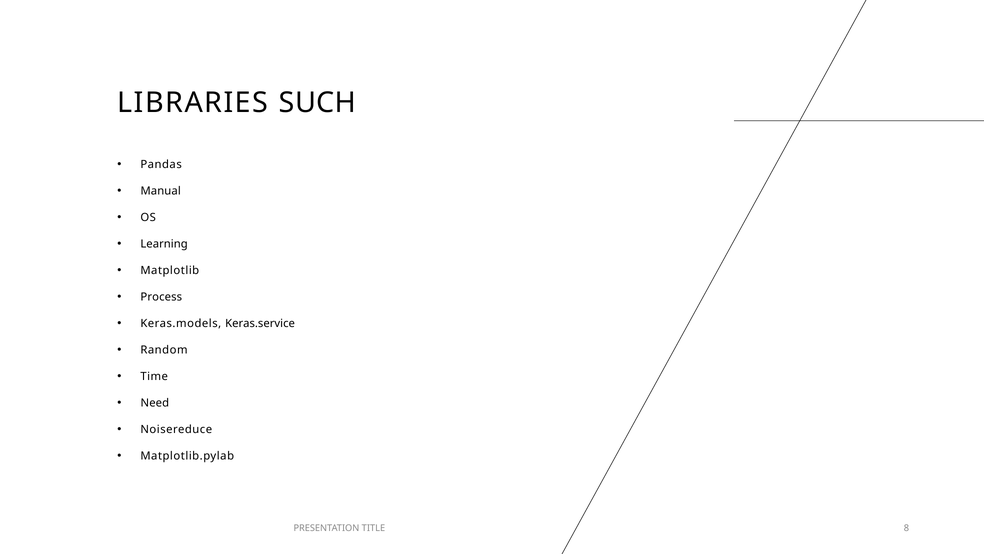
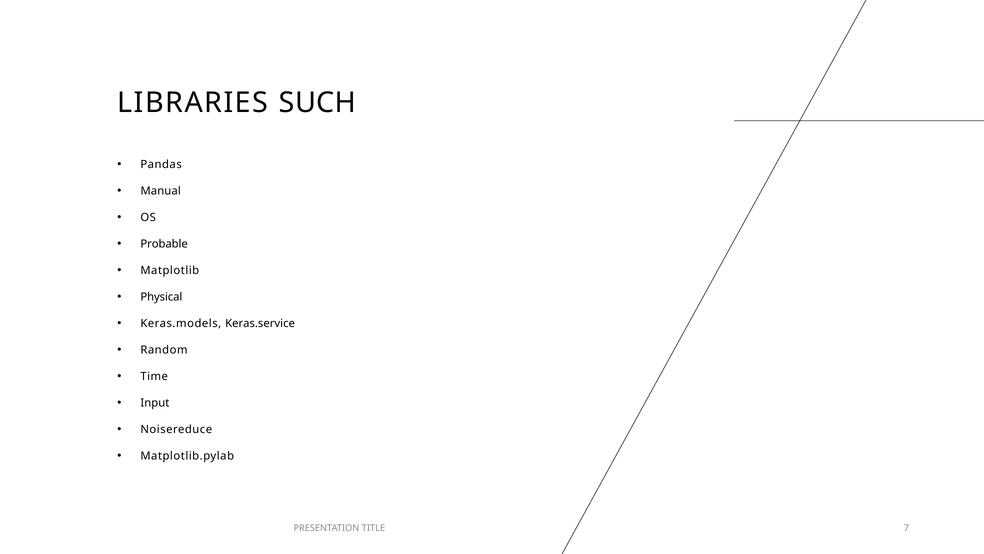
Learning: Learning -> Probable (164, 244)
Process: Process -> Physical (161, 297)
Need: Need -> Input (155, 403)
8: 8 -> 7 (906, 528)
